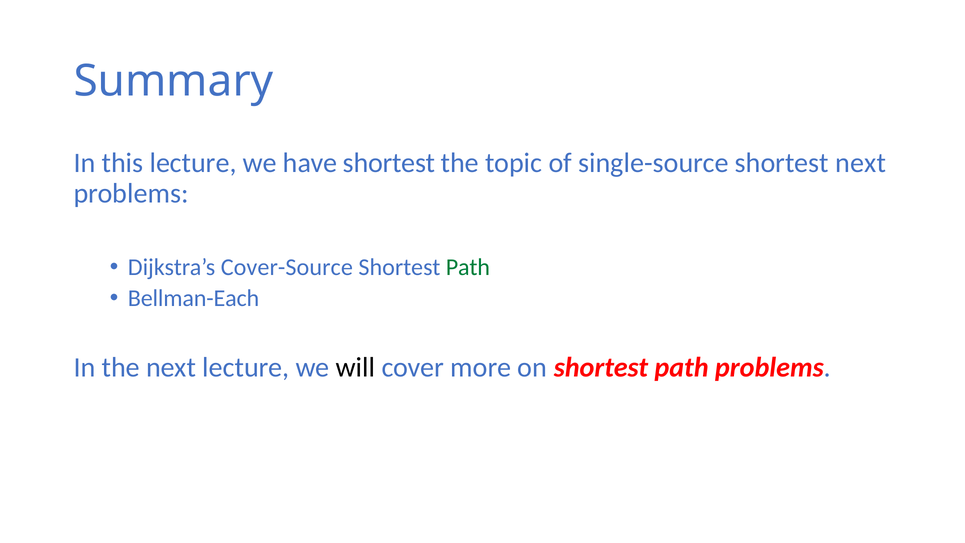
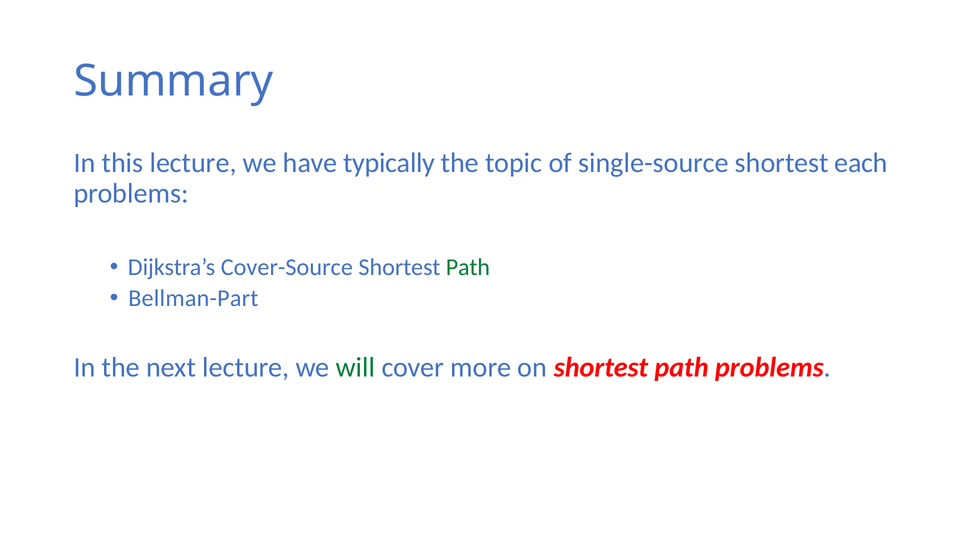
have shortest: shortest -> typically (389, 163)
shortest next: next -> each (861, 163)
Bellman-Each: Bellman-Each -> Bellman-Part (193, 298)
will colour: black -> green (356, 367)
